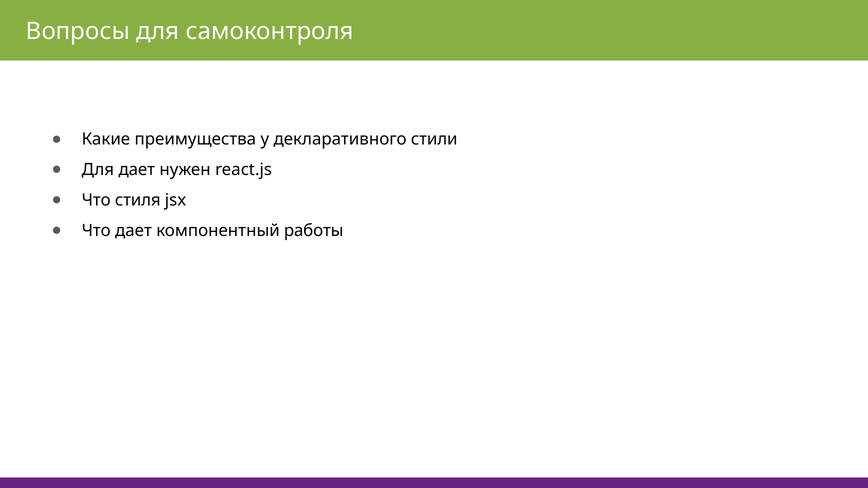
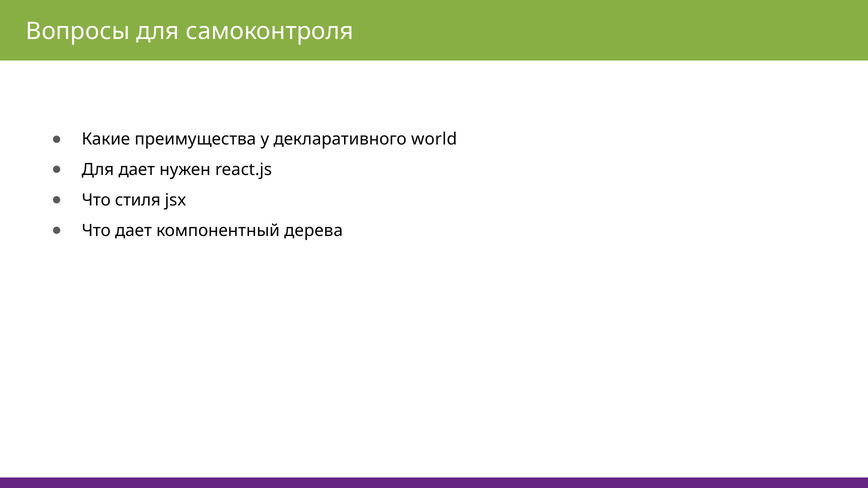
стили: стили -> world (434, 139)
работы: работы -> дерева (314, 231)
